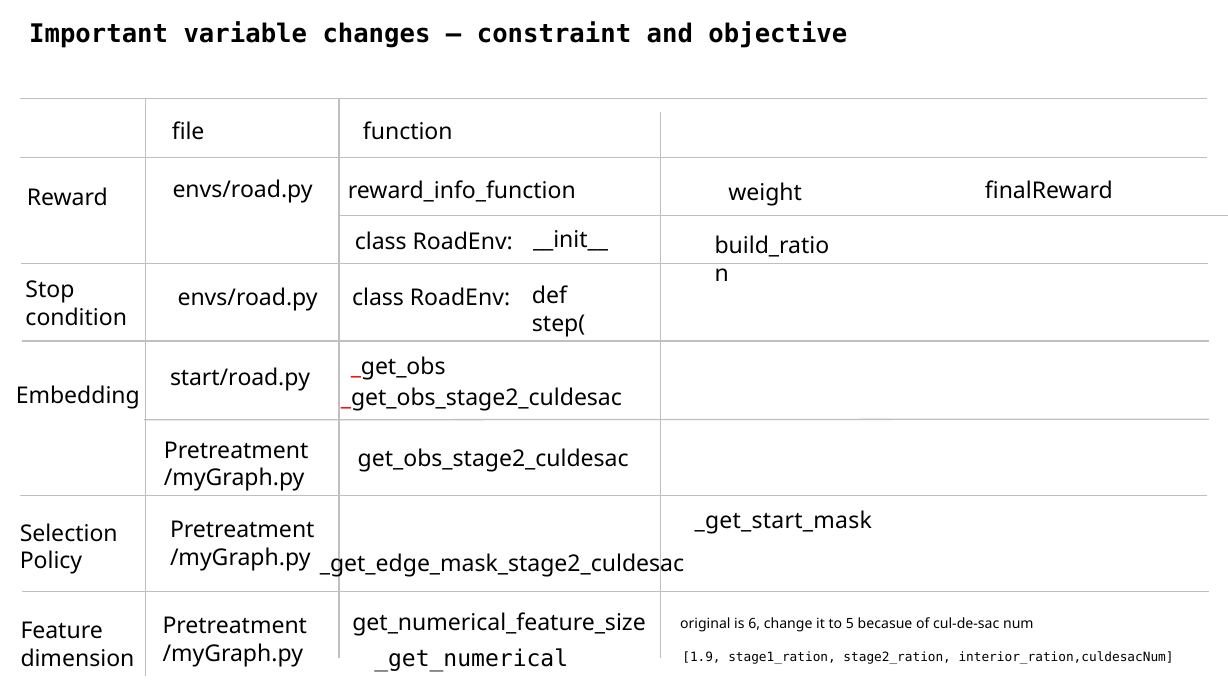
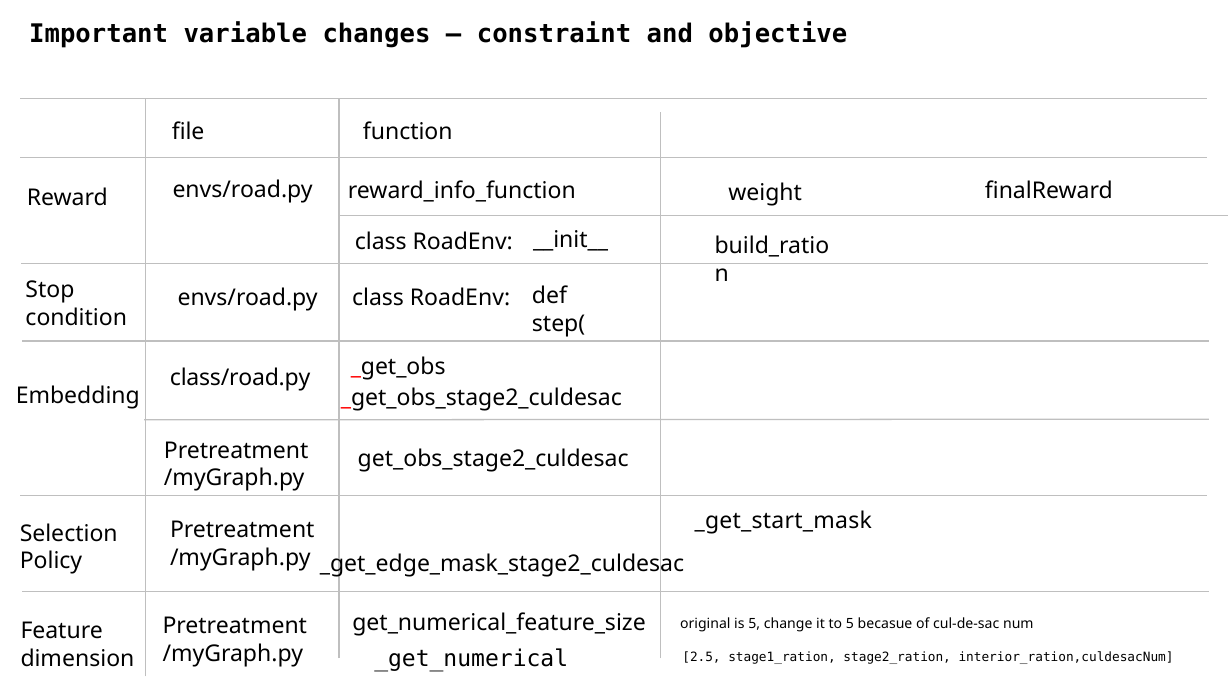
start/road.py: start/road.py -> class/road.py (240, 377)
is 6: 6 -> 5 (754, 624)
1.9: 1.9 -> 2.5 (702, 657)
